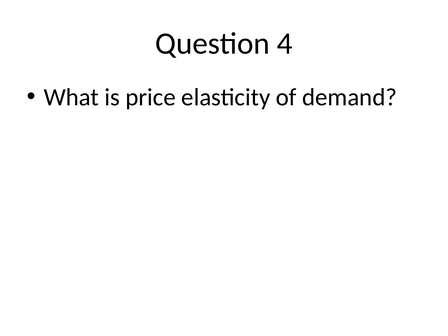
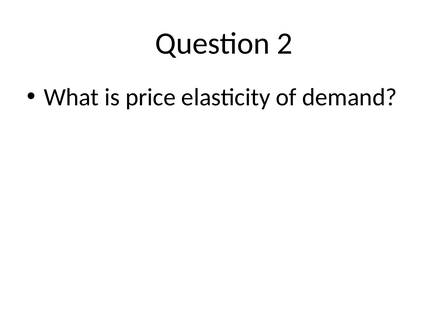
4: 4 -> 2 (285, 44)
